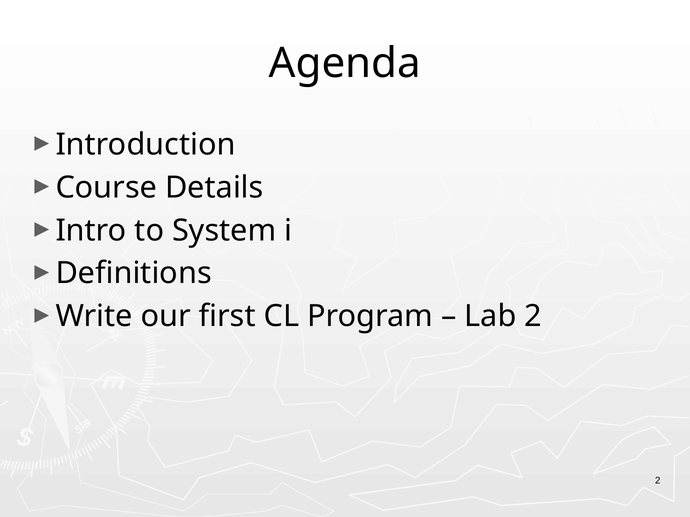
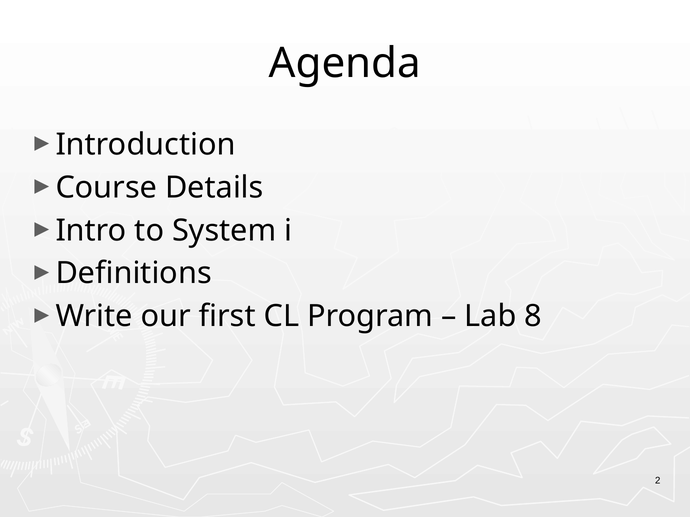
Lab 2: 2 -> 8 (533, 317)
